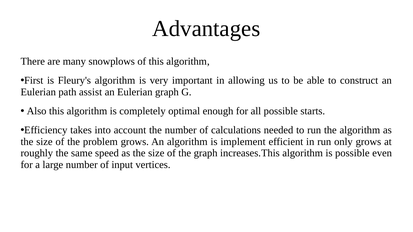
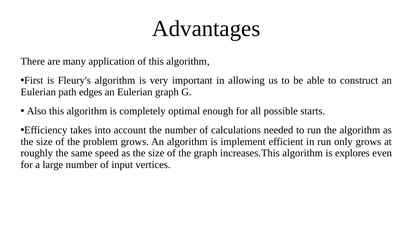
snowplows: snowplows -> application (112, 61)
assist: assist -> edges (91, 92)
is possible: possible -> explores (352, 153)
